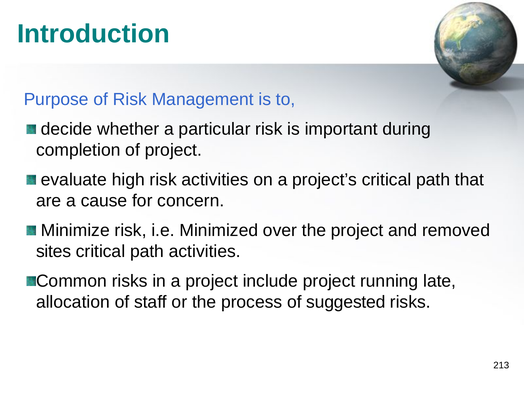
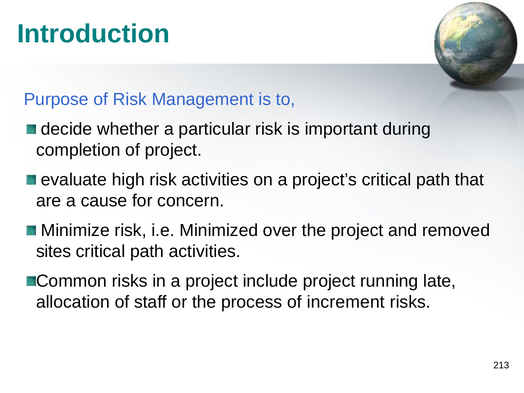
suggested: suggested -> increment (346, 302)
